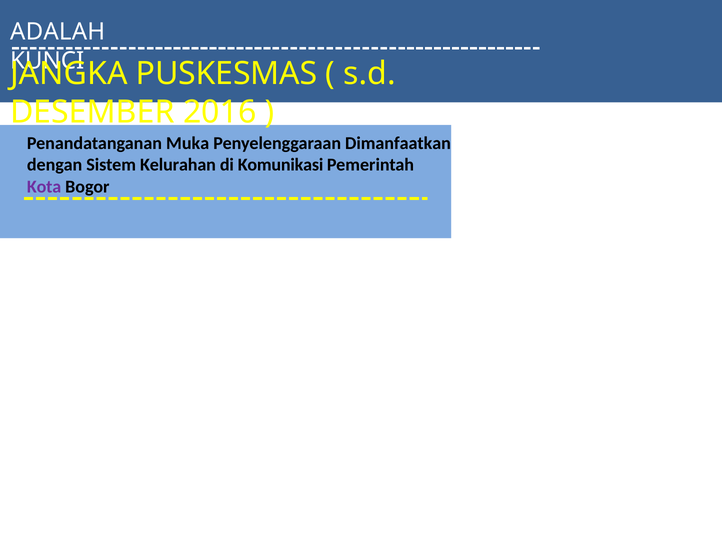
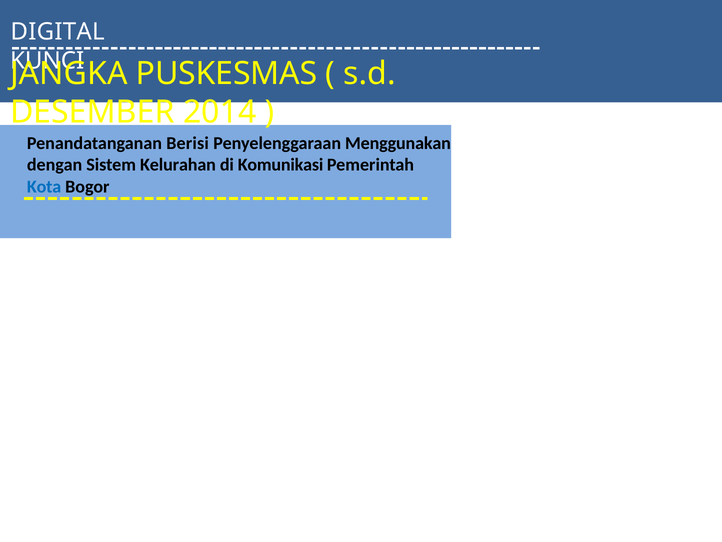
ADALAH: ADALAH -> DIGITAL (58, 32)
2016: 2016 -> 2014 (220, 112)
Muka: Muka -> Berisi (188, 143)
Dimanfaatkan: Dimanfaatkan -> Menggunakan (398, 143)
Kota colour: purple -> blue (44, 186)
